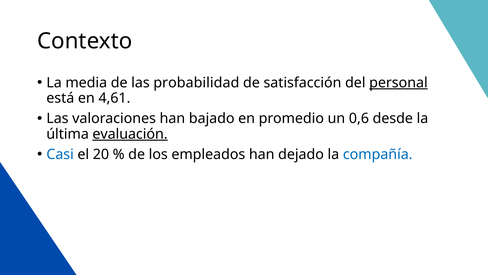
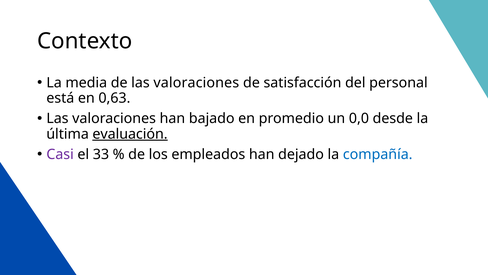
de las probabilidad: probabilidad -> valoraciones (196, 83)
personal underline: present -> none (398, 83)
4,61: 4,61 -> 0,63 (114, 98)
0,6: 0,6 -> 0,0 (359, 118)
Casi colour: blue -> purple (60, 154)
20: 20 -> 33 (101, 154)
